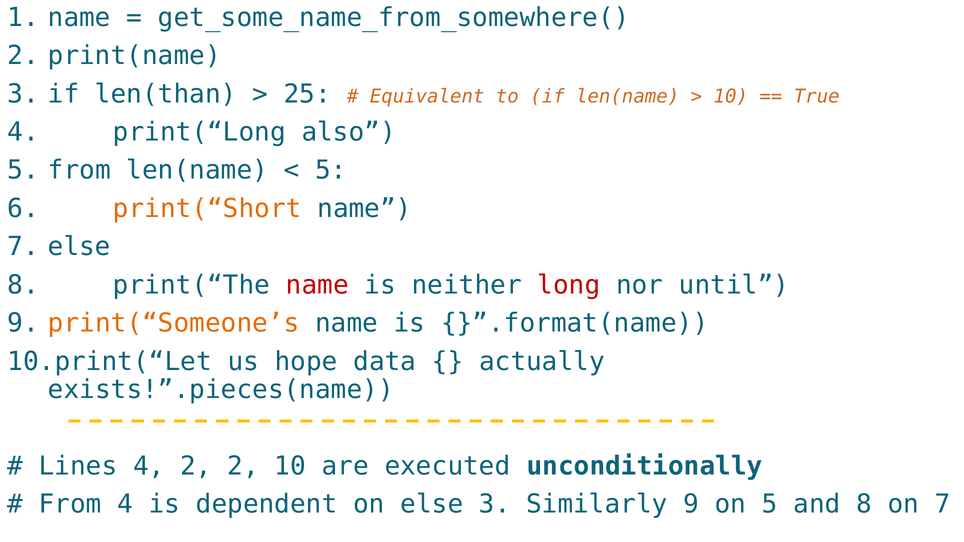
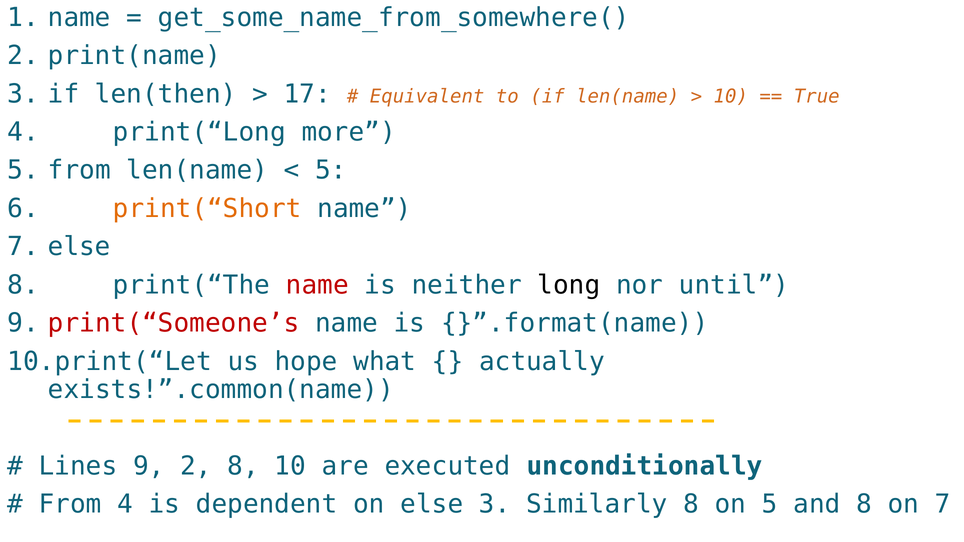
len(than: len(than -> len(then (166, 94)
25: 25 -> 17 (307, 94)
also: also -> more (349, 132)
long colour: red -> black (569, 285)
print(“Someone’s colour: orange -> red (174, 323)
data: data -> what (385, 362)
exists!”.pieces(name: exists!”.pieces(name -> exists!”.common(name (221, 390)
Lines 4: 4 -> 9 (149, 466)
2 2: 2 -> 8 (243, 466)
Similarly 9: 9 -> 8 (691, 504)
